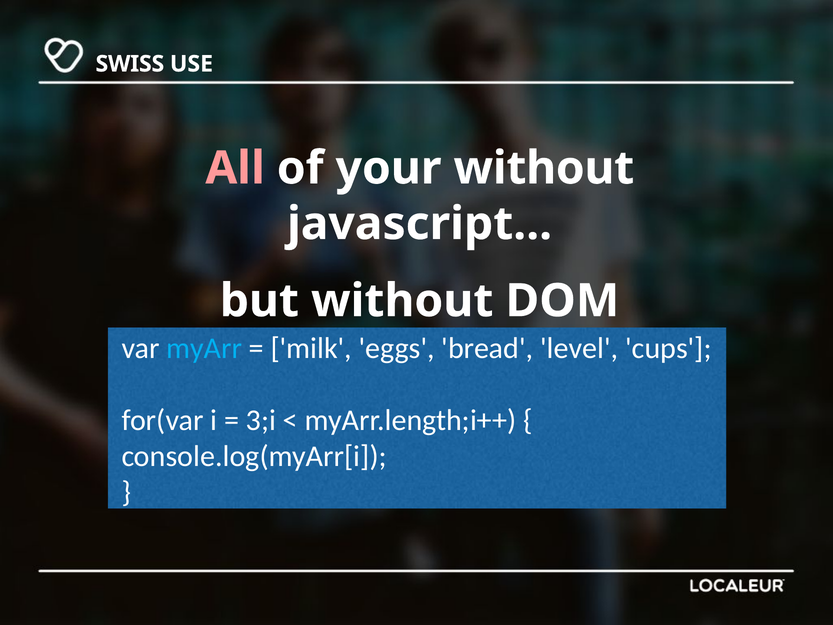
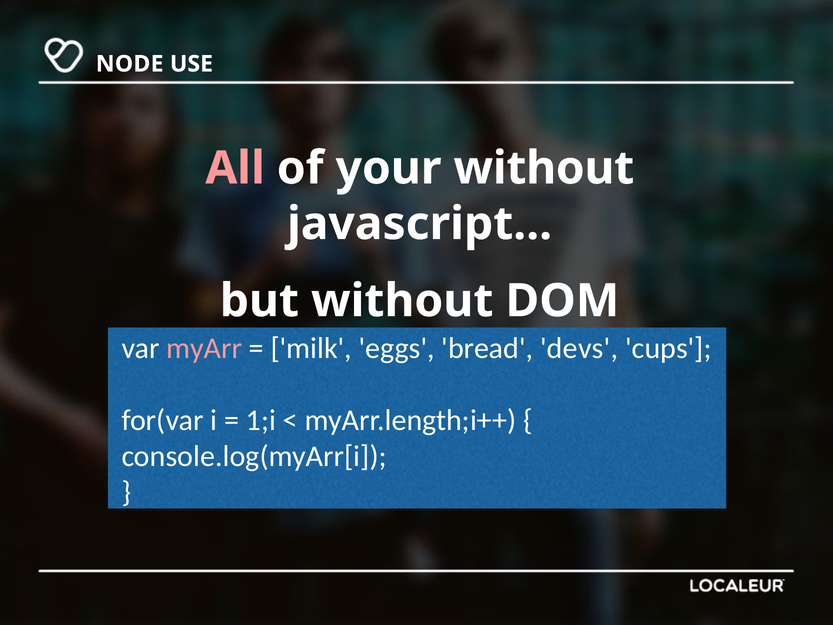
SWISS: SWISS -> NODE (130, 64)
myArr colour: light blue -> pink (204, 348)
level: level -> devs (579, 348)
3;i: 3;i -> 1;i (261, 420)
